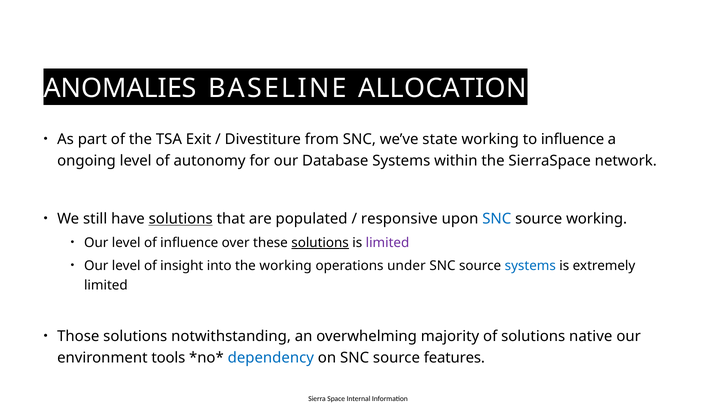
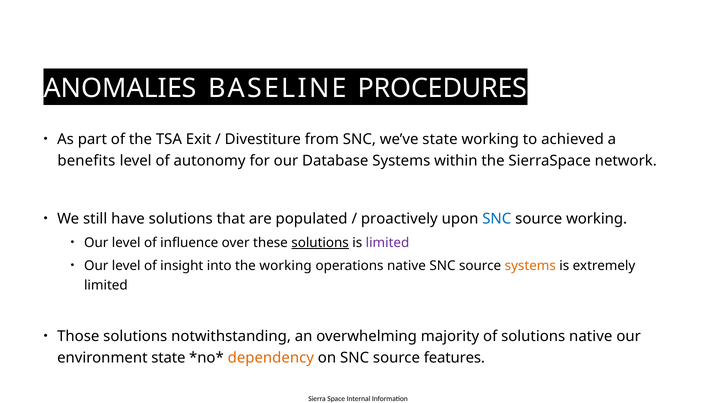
ALLOCATION: ALLOCATION -> PROCEDURES (443, 89)
to influence: influence -> achieved (572, 140)
ongoing: ongoing -> benefits (86, 161)
solutions underline: present -> none (181, 219)
responsive: responsive -> proactively (399, 219)
operations under: under -> native (406, 266)
systems colour: blue -> orange (530, 266)
environment tools: tools -> state (168, 358)
dependency colour: blue -> orange (271, 358)
